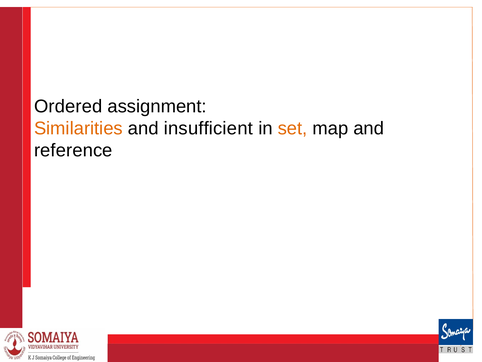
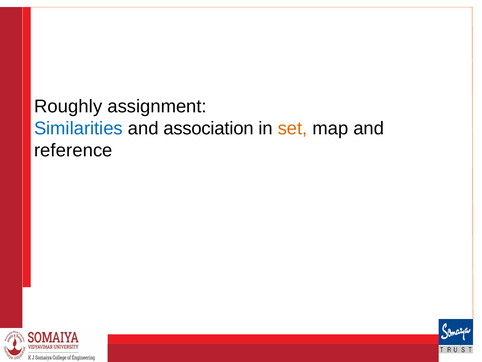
Ordered: Ordered -> Roughly (68, 106)
Similarities colour: orange -> blue (78, 128)
insufficient: insufficient -> association (209, 128)
